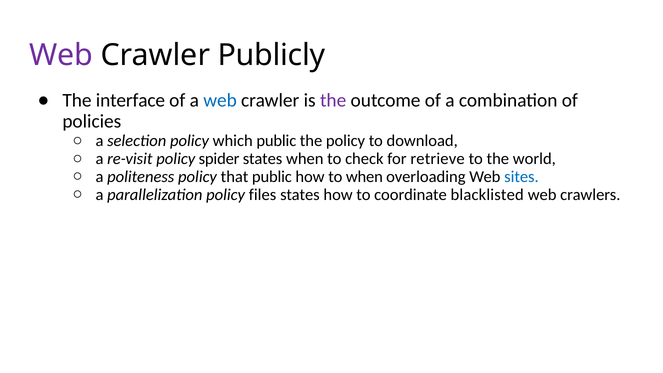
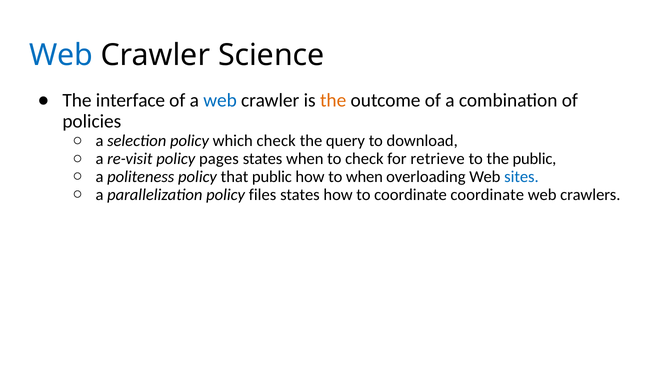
Web colour: purple -> blue (61, 55)
Publicly: Publicly -> Science (271, 55)
the colour: purple -> orange (333, 101)
which public: public -> check (276, 141)
the policy: policy -> query (345, 141)
spider: spider -> pages (219, 159)
the world: world -> public (534, 159)
coordinate blacklisted: blacklisted -> coordinate (487, 195)
